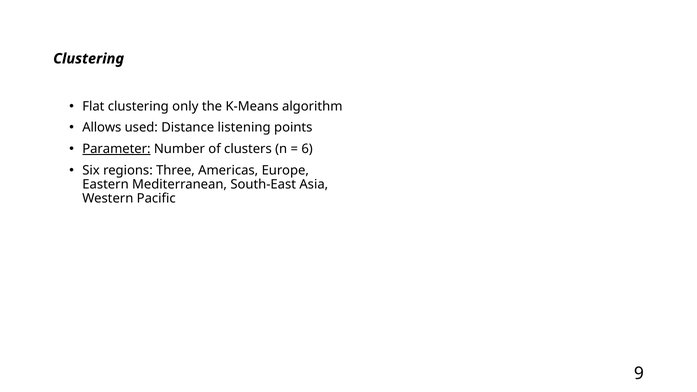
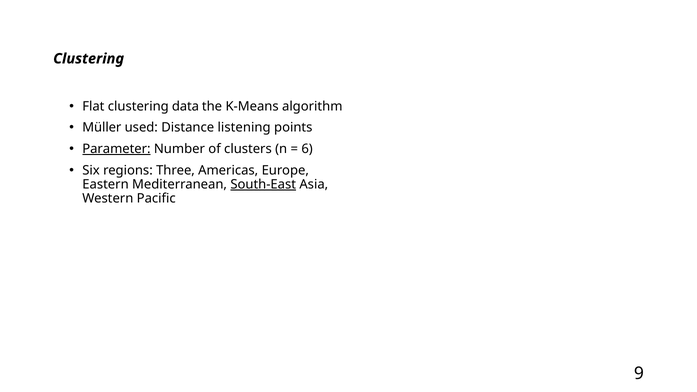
only: only -> data (185, 106)
Allows: Allows -> Müller (102, 128)
South-East underline: none -> present (263, 185)
